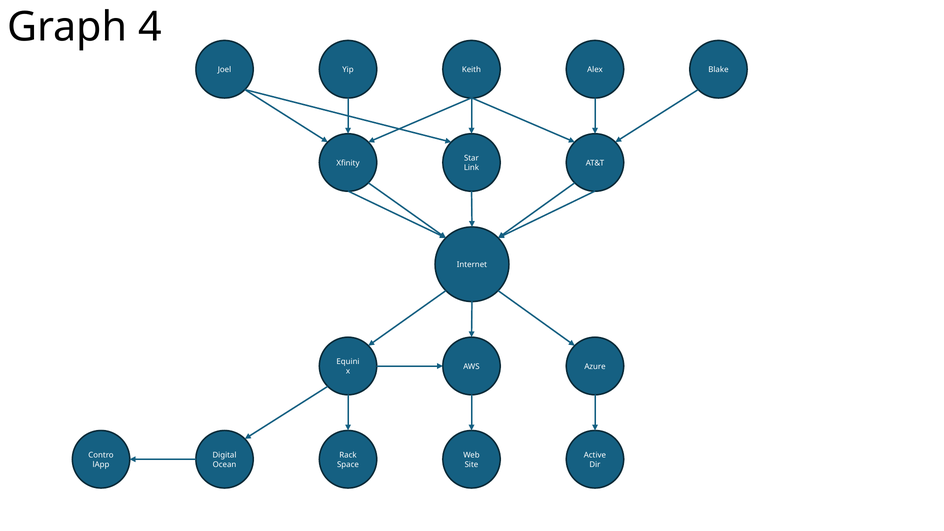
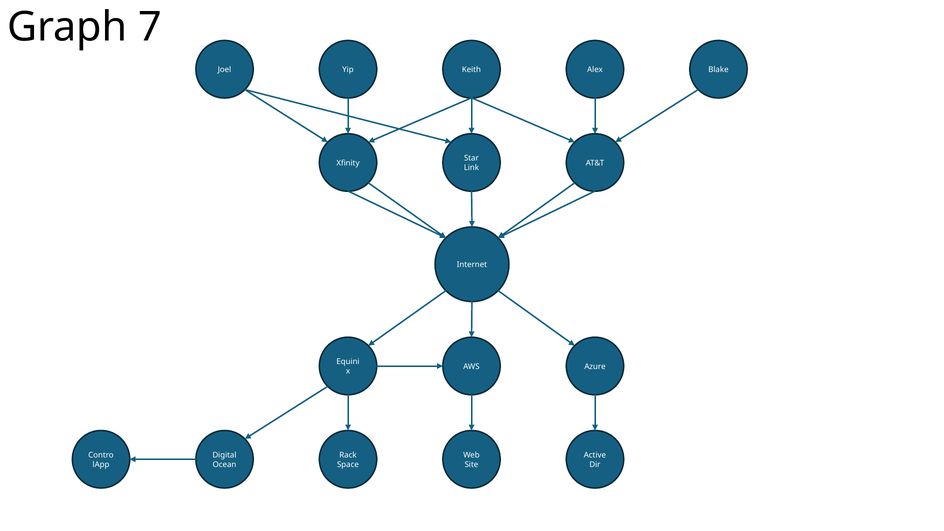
4: 4 -> 7 (150, 27)
